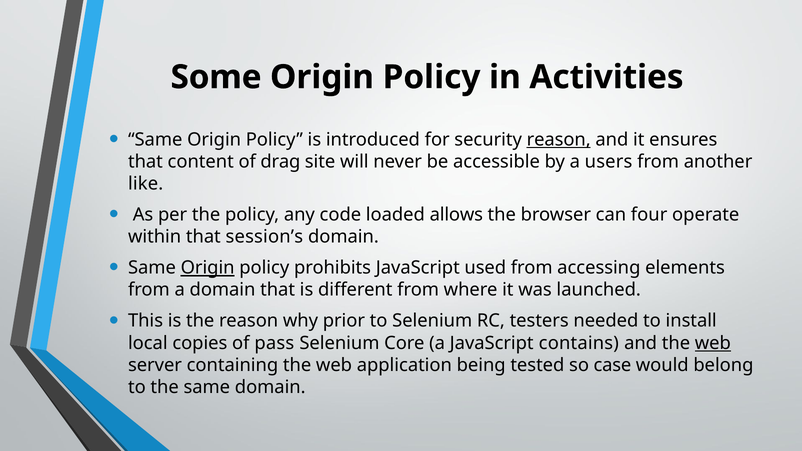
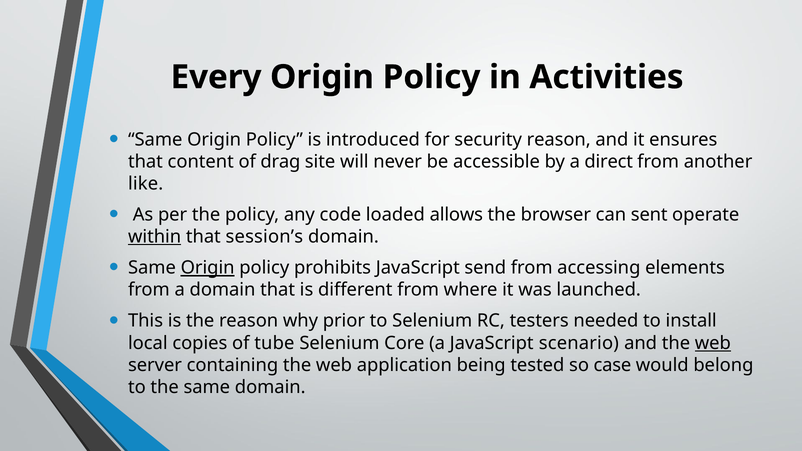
Some: Some -> Every (216, 77)
reason underline: present -> none (559, 140)
users: users -> direct (609, 162)
four: four -> sent (649, 215)
within underline: none -> present (155, 237)
used: used -> send (485, 268)
pass: pass -> tube (274, 343)
contains: contains -> scenario (579, 343)
